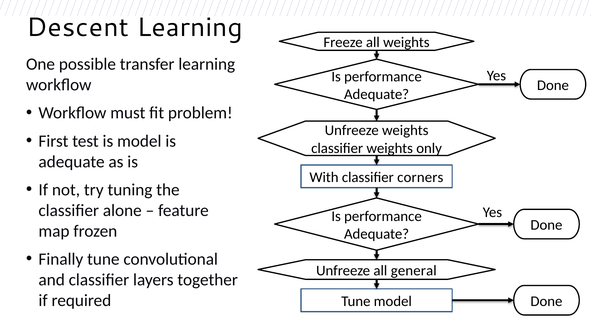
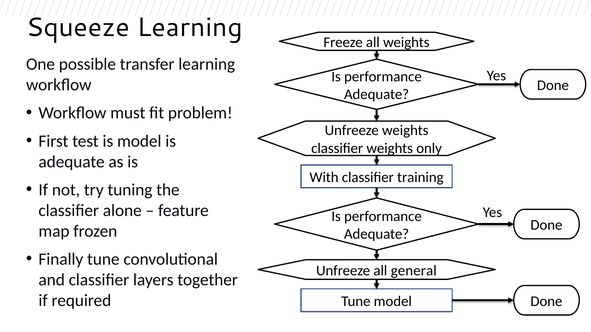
Descent: Descent -> Squeeze (78, 27)
corners: corners -> training (420, 178)
